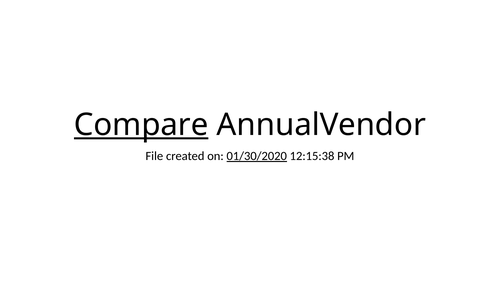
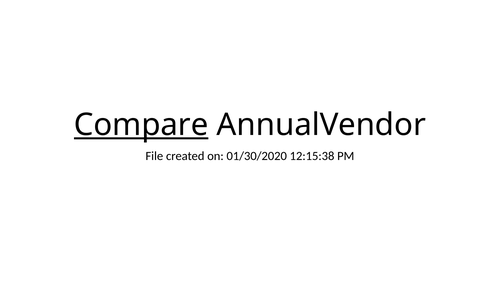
01/30/2020 underline: present -> none (257, 156)
